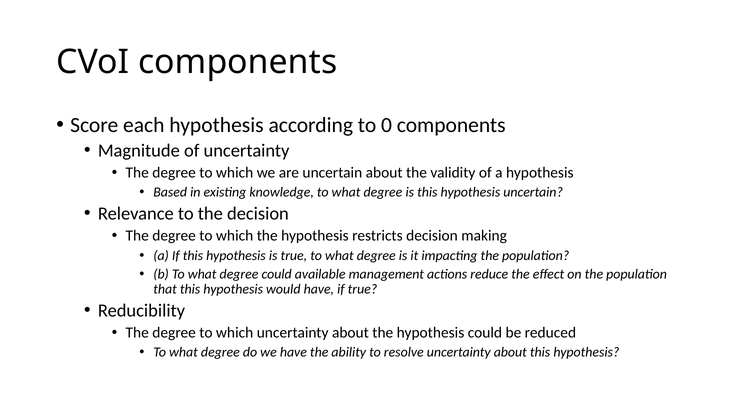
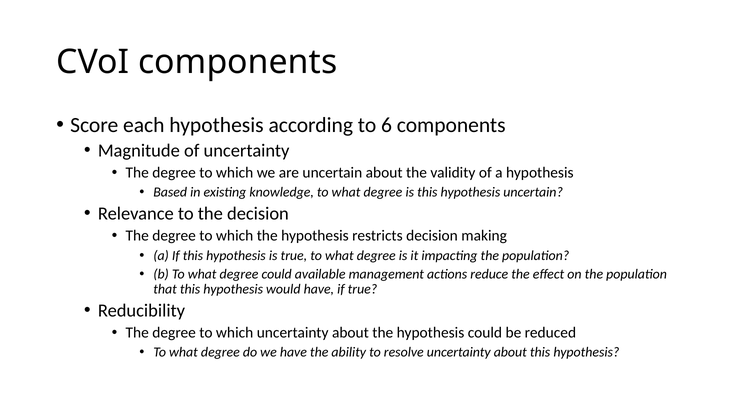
0: 0 -> 6 (387, 125)
